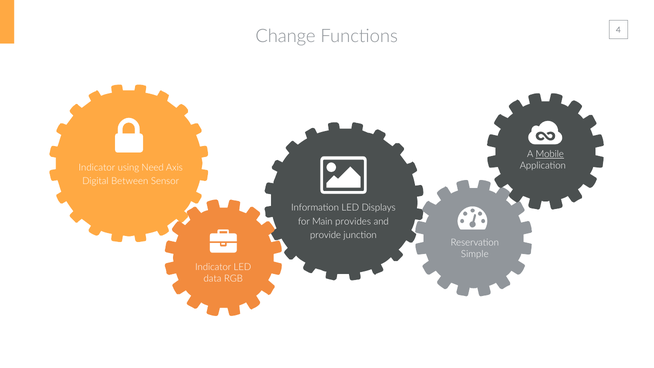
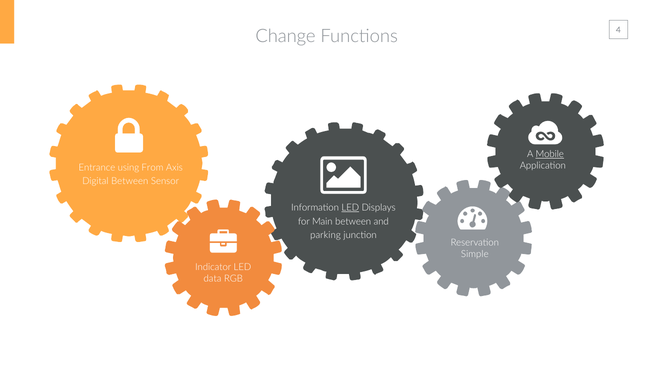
Indicator: Indicator -> Entrance (97, 167)
Need: Need -> From (153, 167)
LED underline: none -> present (350, 208)
Main provides: provides -> between (353, 222)
provide: provide -> parking (325, 235)
